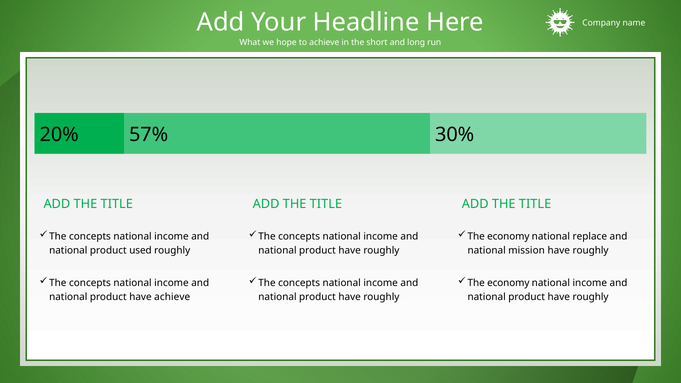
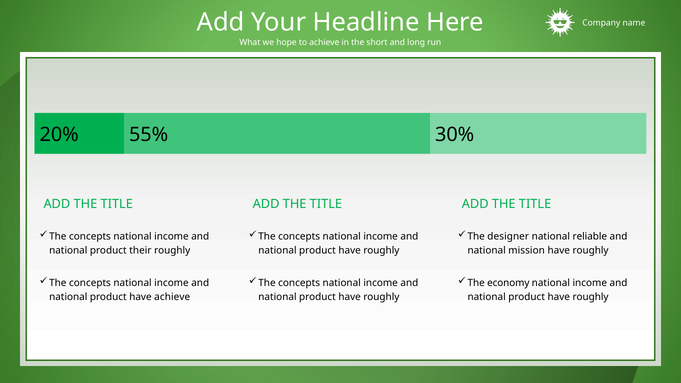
57%: 57% -> 55% (149, 135)
economy: economy -> designer (508, 237)
replace: replace -> reliable (590, 237)
used: used -> their (140, 250)
